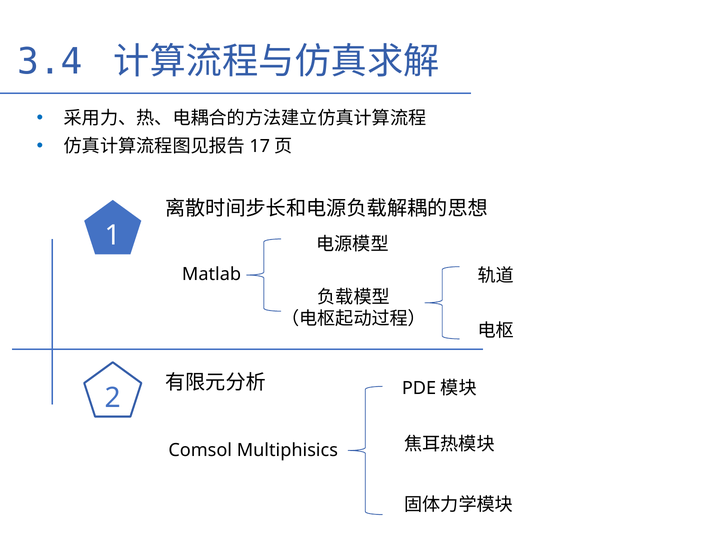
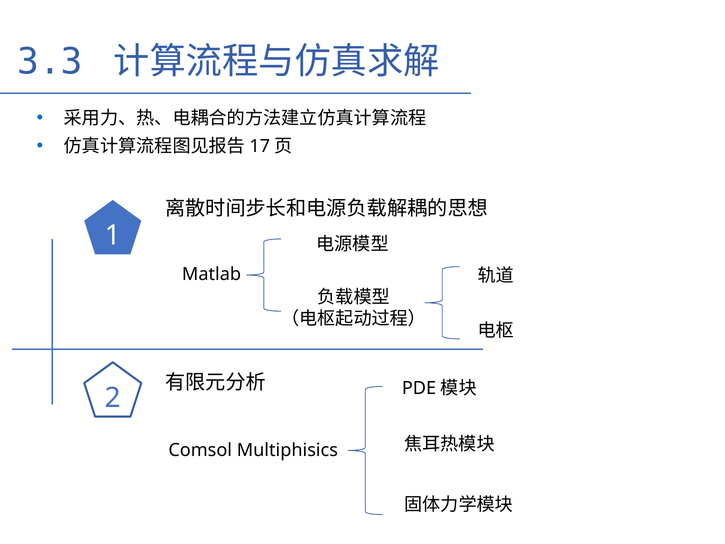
3.4: 3.4 -> 3.3 (50, 62)
